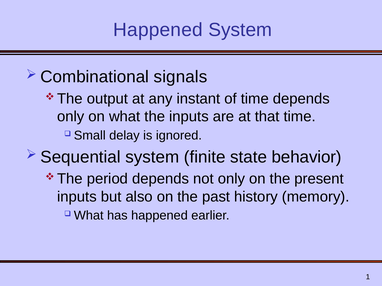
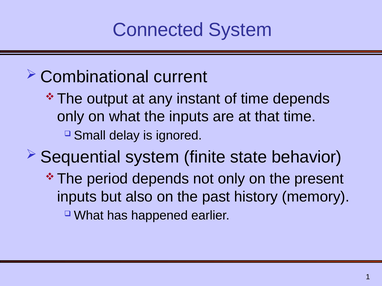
Happened: Happened -> Connected (158, 30)
signals: signals -> current (181, 77)
